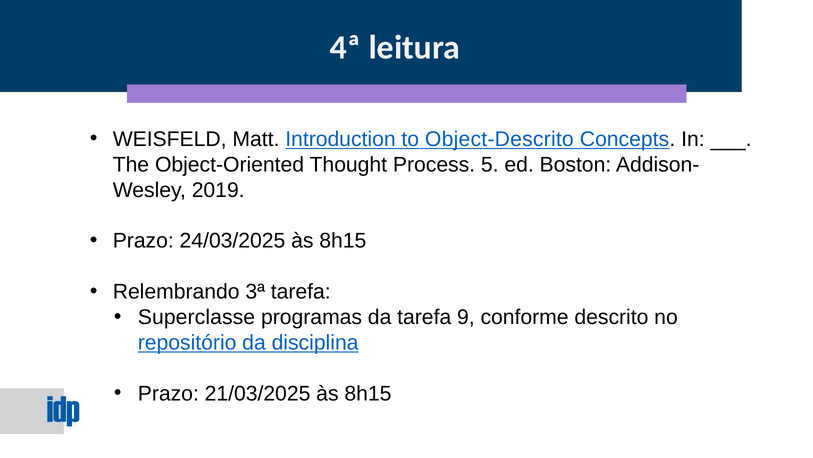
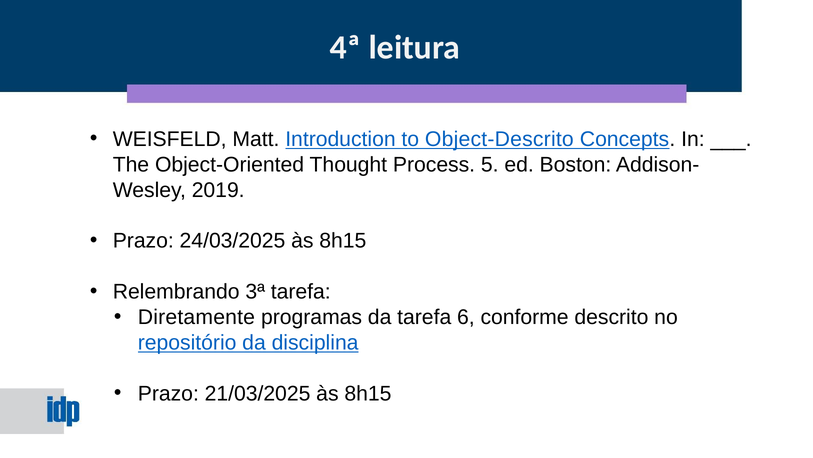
Superclasse: Superclasse -> Diretamente (196, 317)
9: 9 -> 6 (466, 317)
